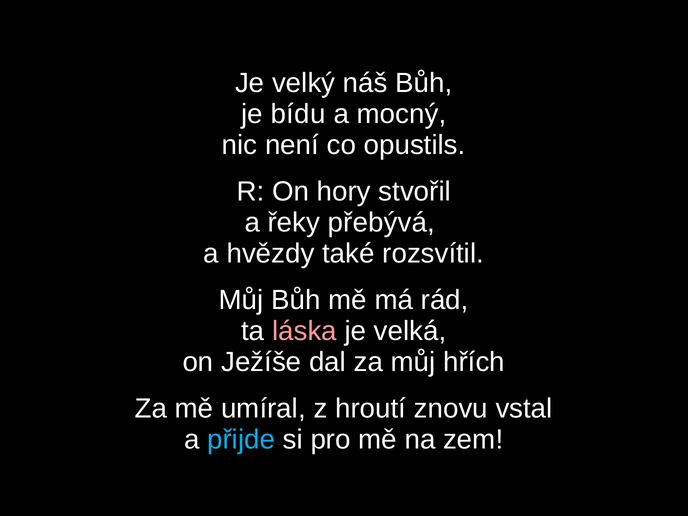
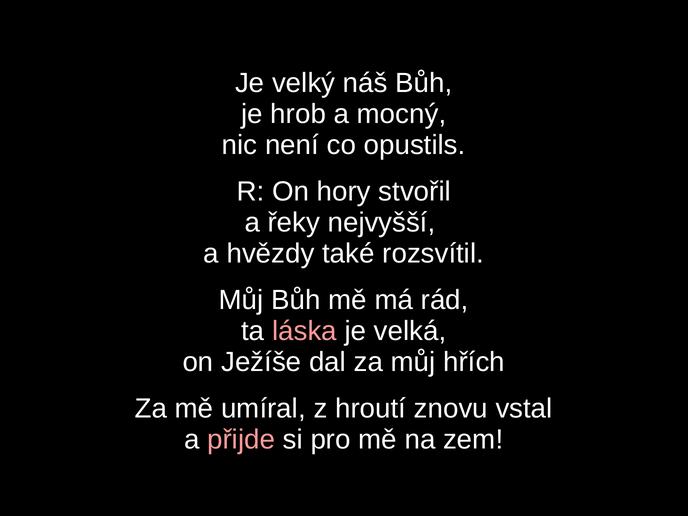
bídu: bídu -> hrob (298, 114)
přebývá: přebývá -> nejvyšší (381, 223)
přijde colour: light blue -> pink (241, 440)
